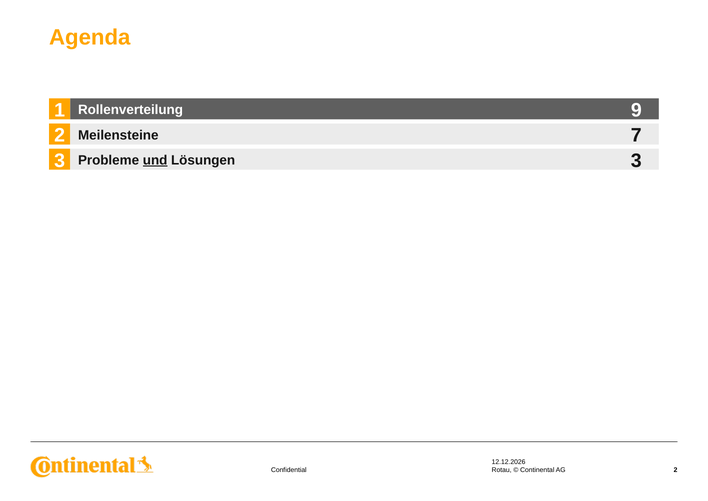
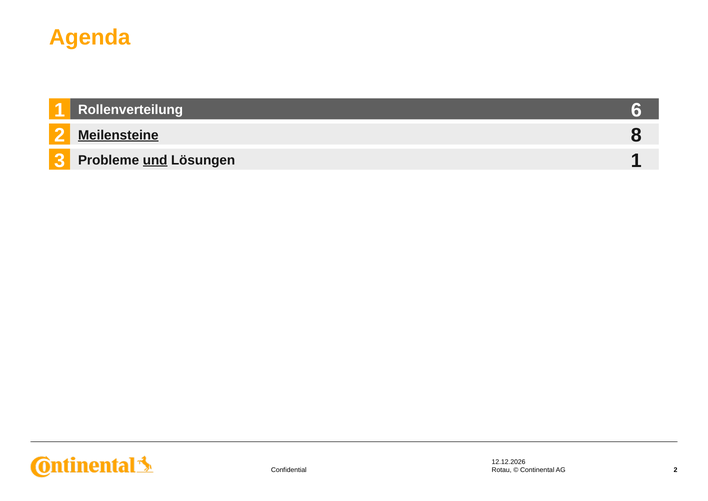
9: 9 -> 6 (636, 110)
7: 7 -> 8 (636, 135)
Meilensteine underline: none -> present (118, 135)
3 3: 3 -> 1 (636, 160)
